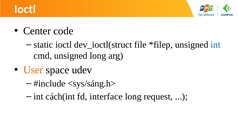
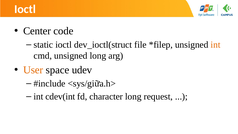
int colour: blue -> orange (216, 45)
<sys/sáng.h>: <sys/sáng.h> -> <sys/giữa.h> (92, 84)
cách(int: cách(int -> cdev(int (60, 96)
interface: interface -> character (106, 96)
